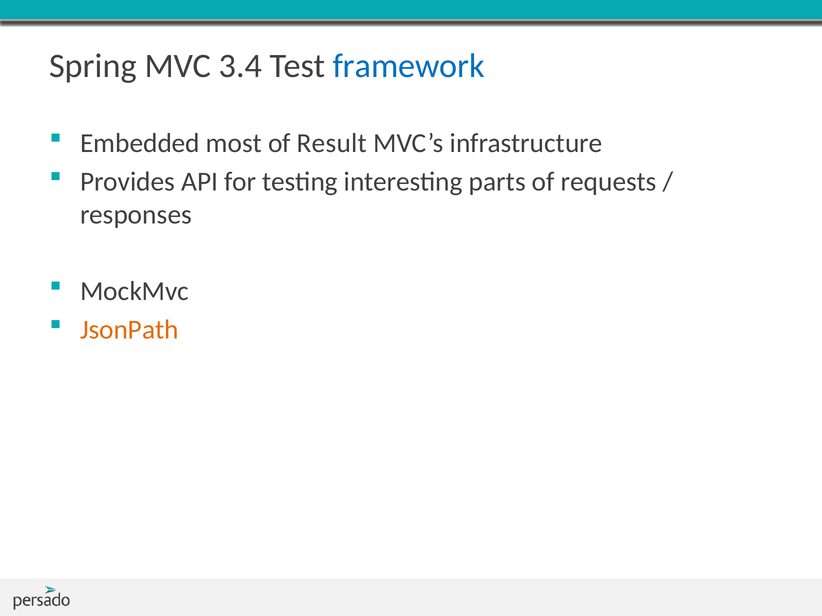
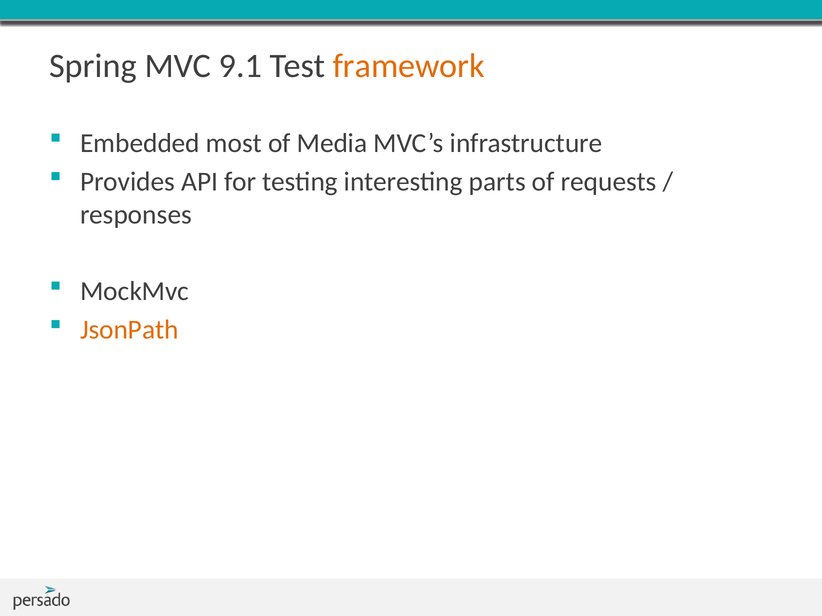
3.4: 3.4 -> 9.1 (240, 66)
framework colour: blue -> orange (409, 66)
Result: Result -> Media (332, 143)
